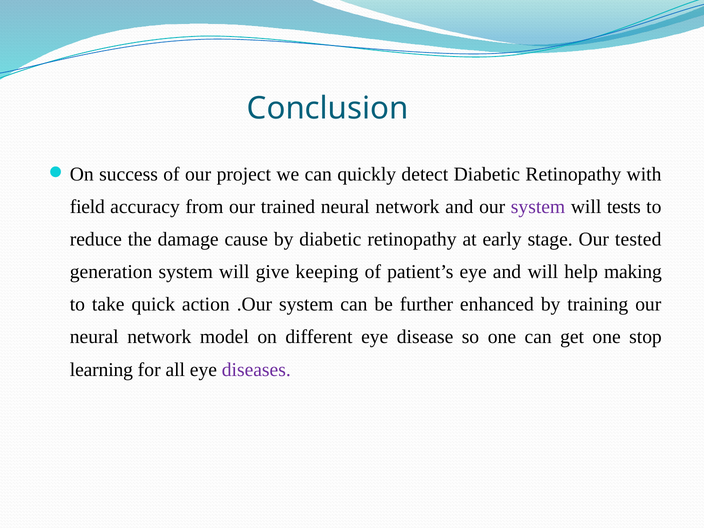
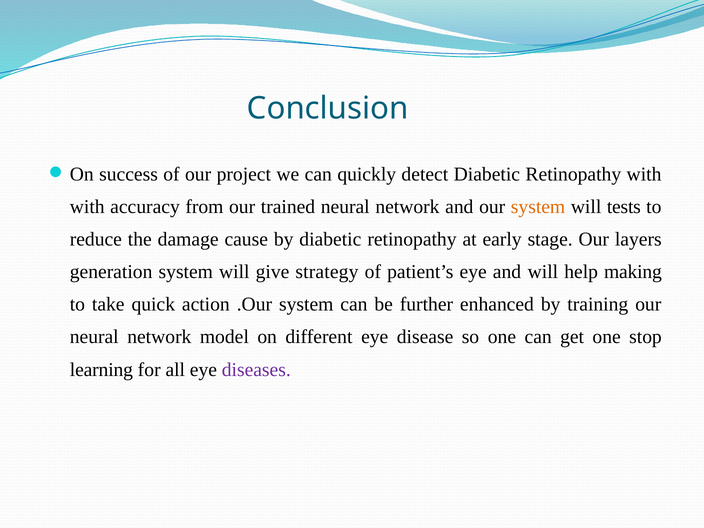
field: field -> with (87, 207)
system colour: purple -> orange (538, 207)
tested: tested -> layers (638, 239)
keeping: keeping -> strategy (327, 272)
